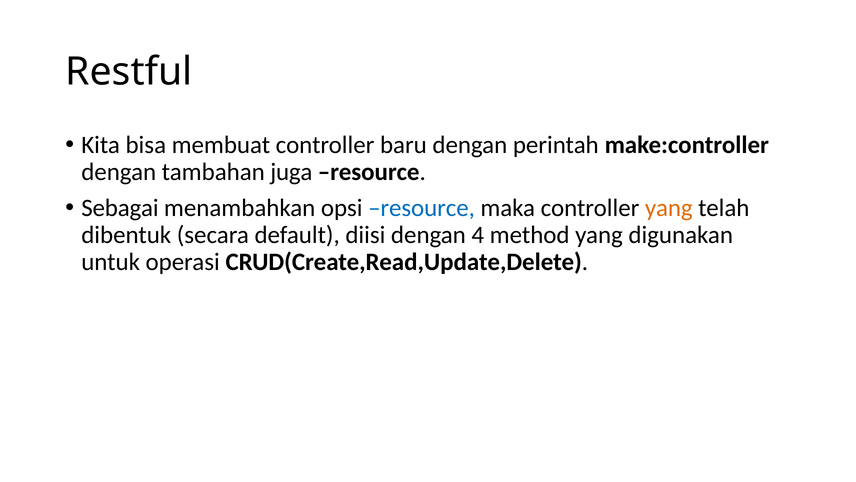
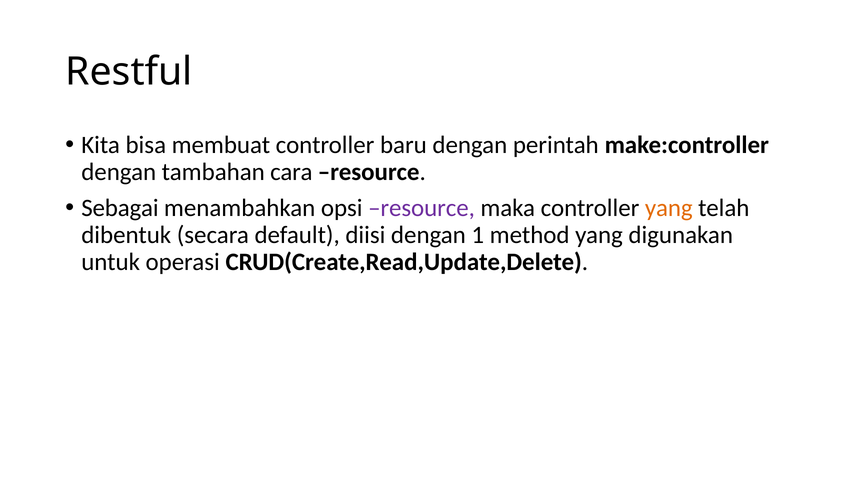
juga: juga -> cara (291, 172)
resource colour: blue -> purple (421, 208)
4: 4 -> 1 (478, 235)
